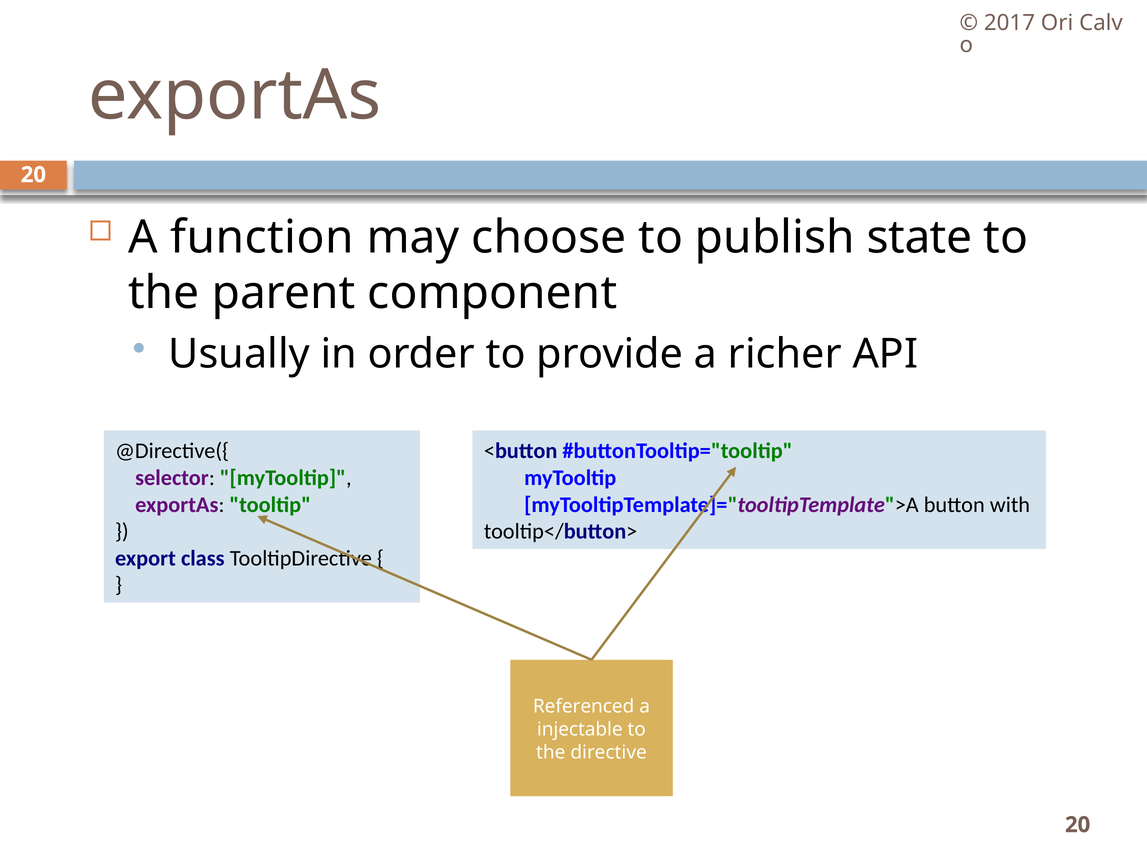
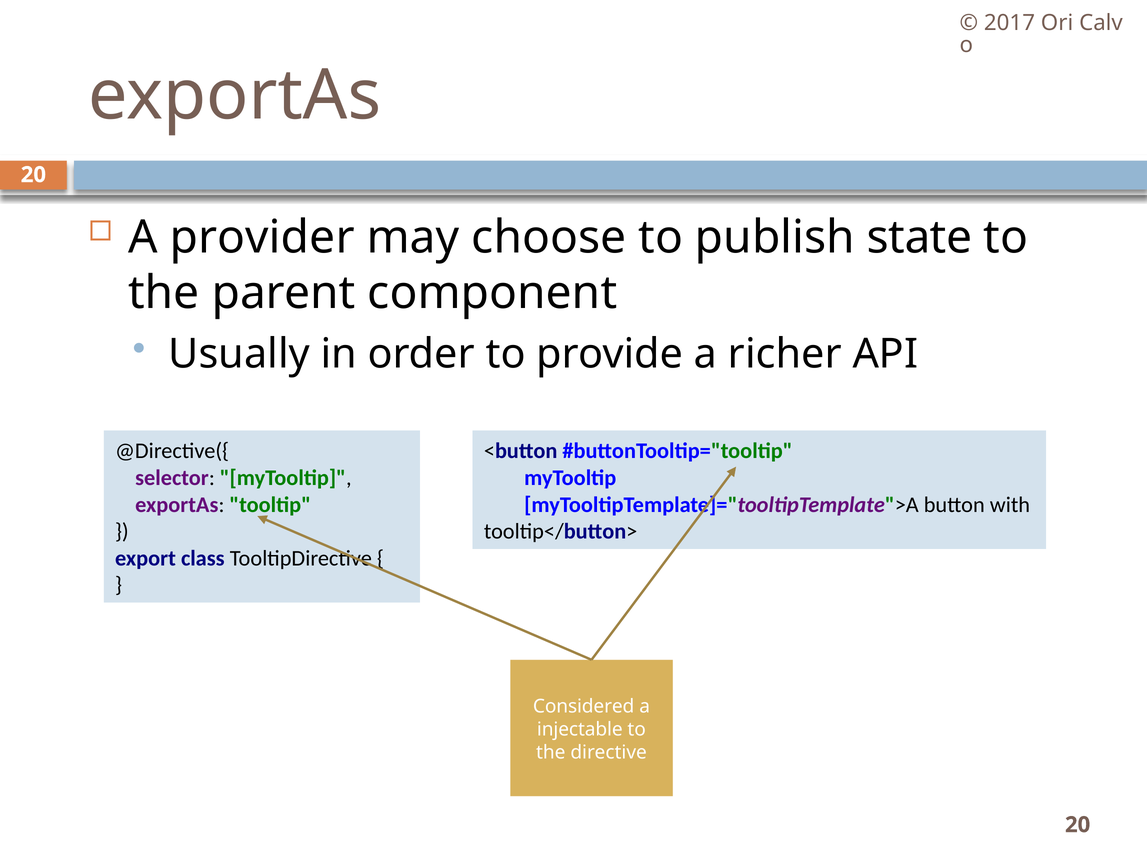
function: function -> provider (262, 237)
Referenced: Referenced -> Considered (584, 706)
